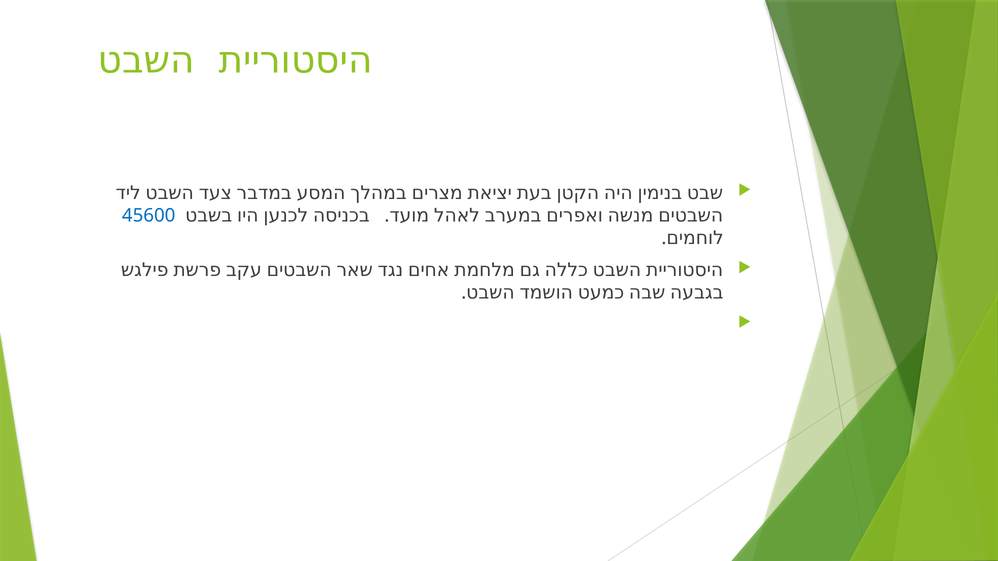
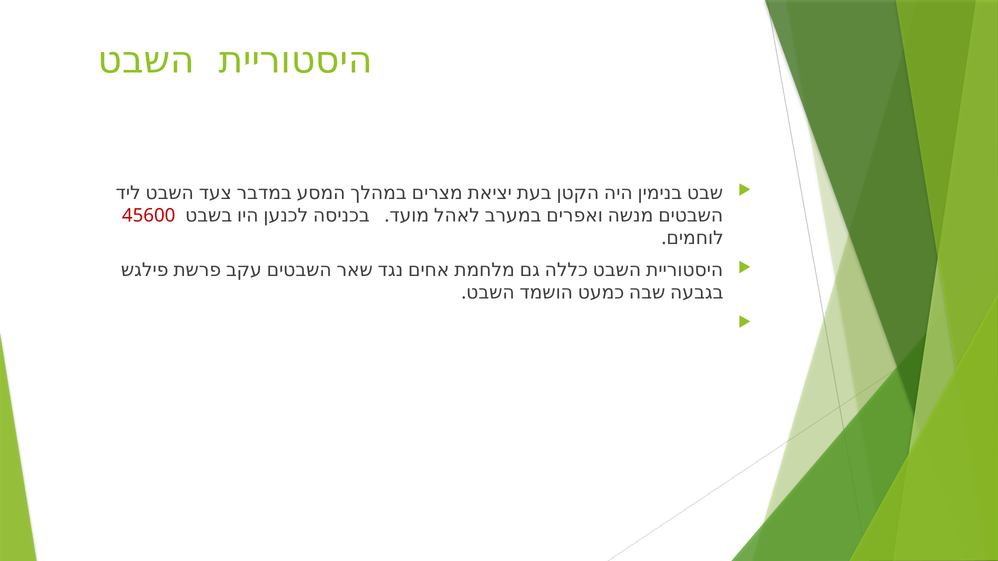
45600 colour: blue -> red (149, 216)
